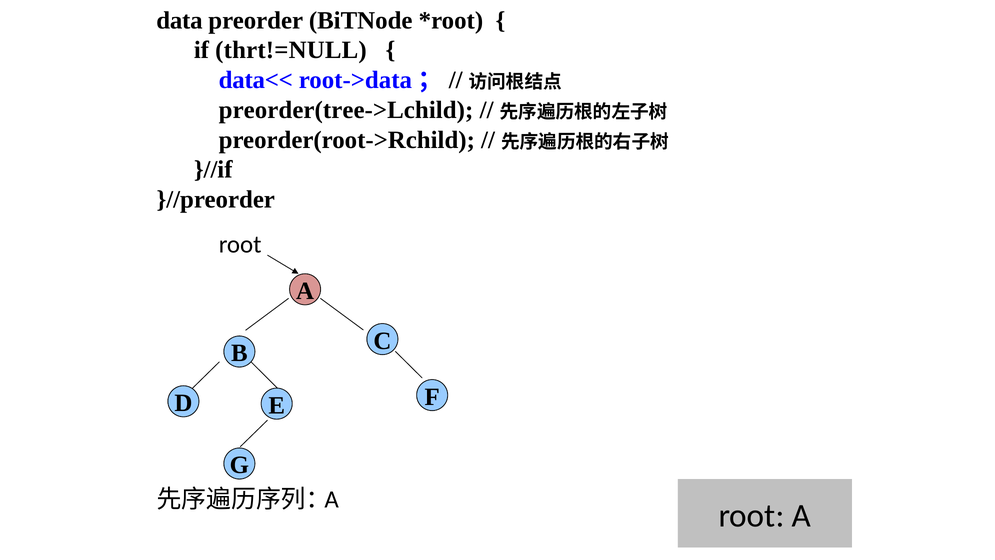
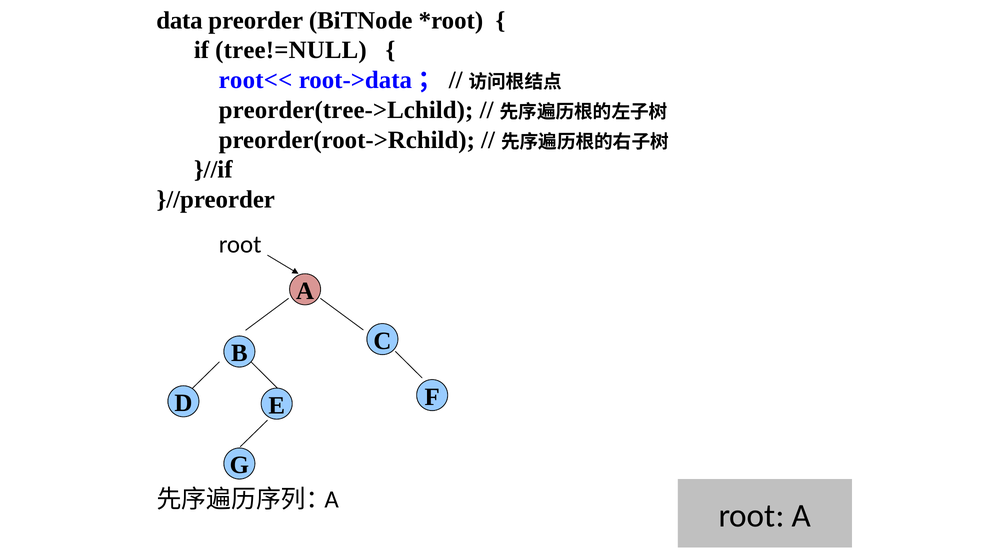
thrt!=NULL: thrt!=NULL -> tree!=NULL (291, 50)
data<<: data<< -> root<< (256, 80)
